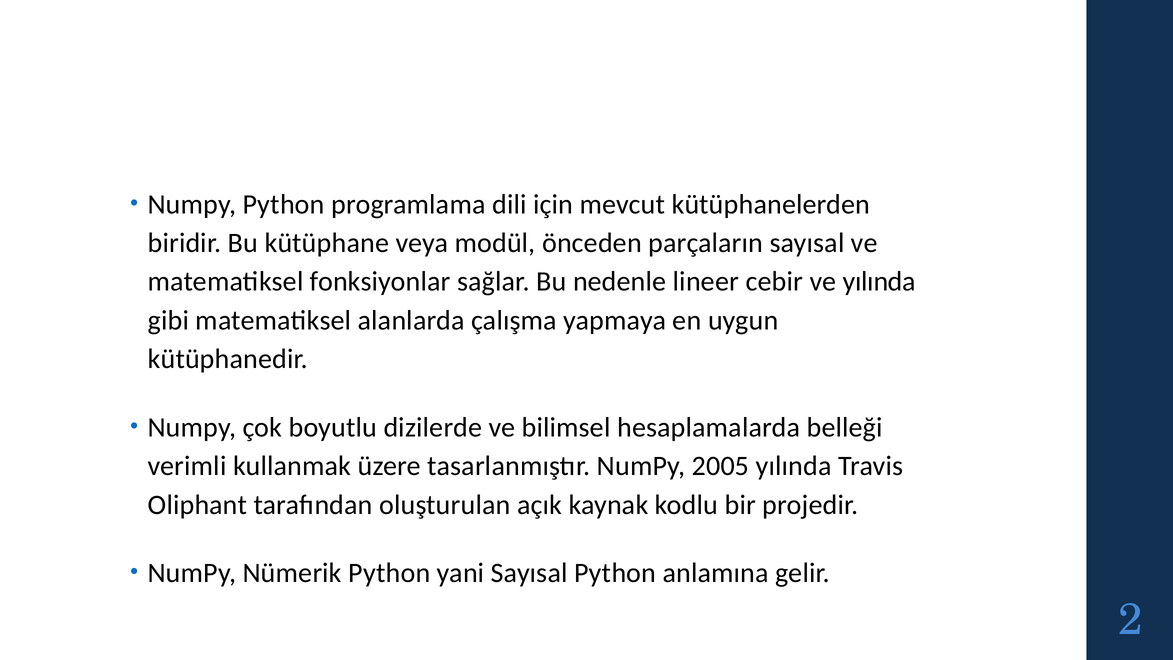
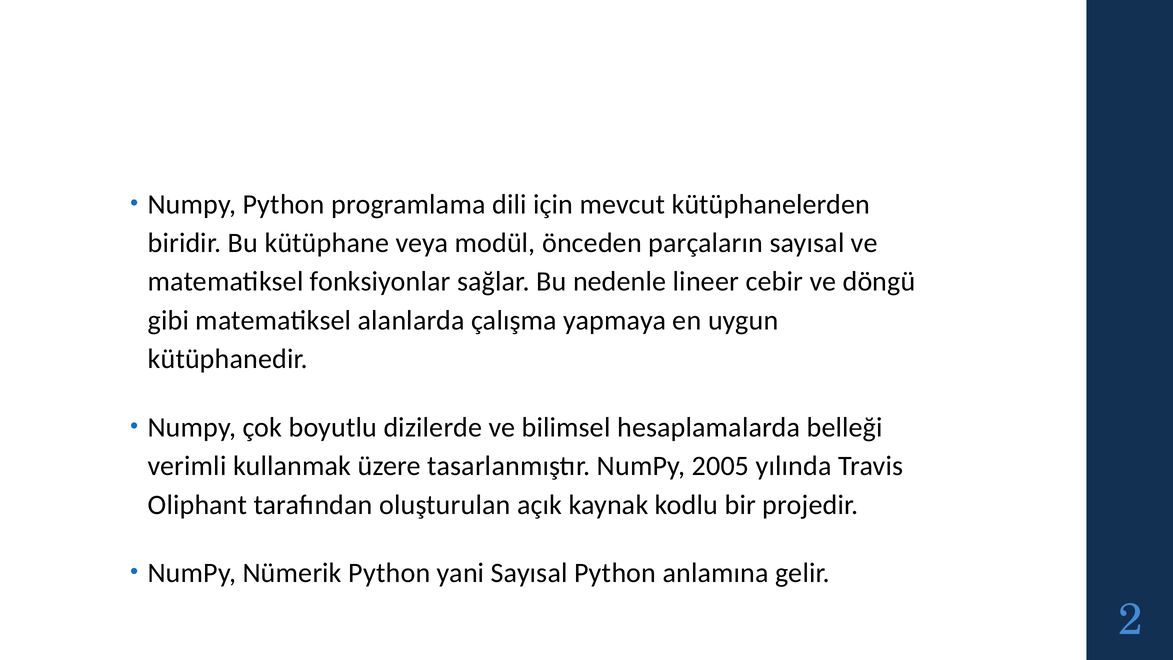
ve yılında: yılında -> döngü (879, 282)
